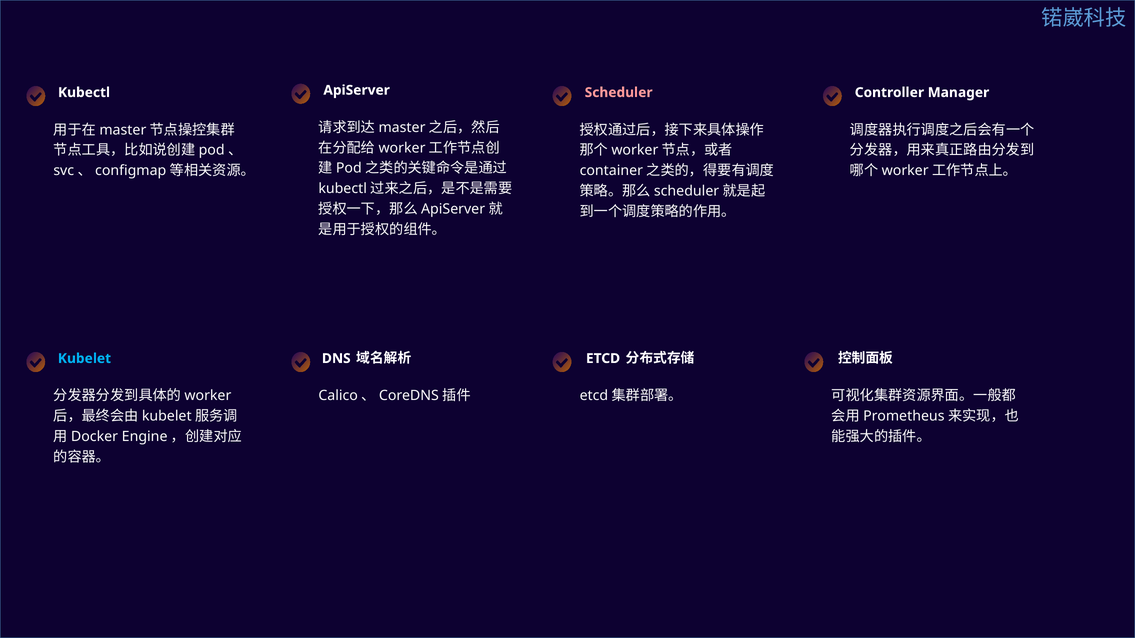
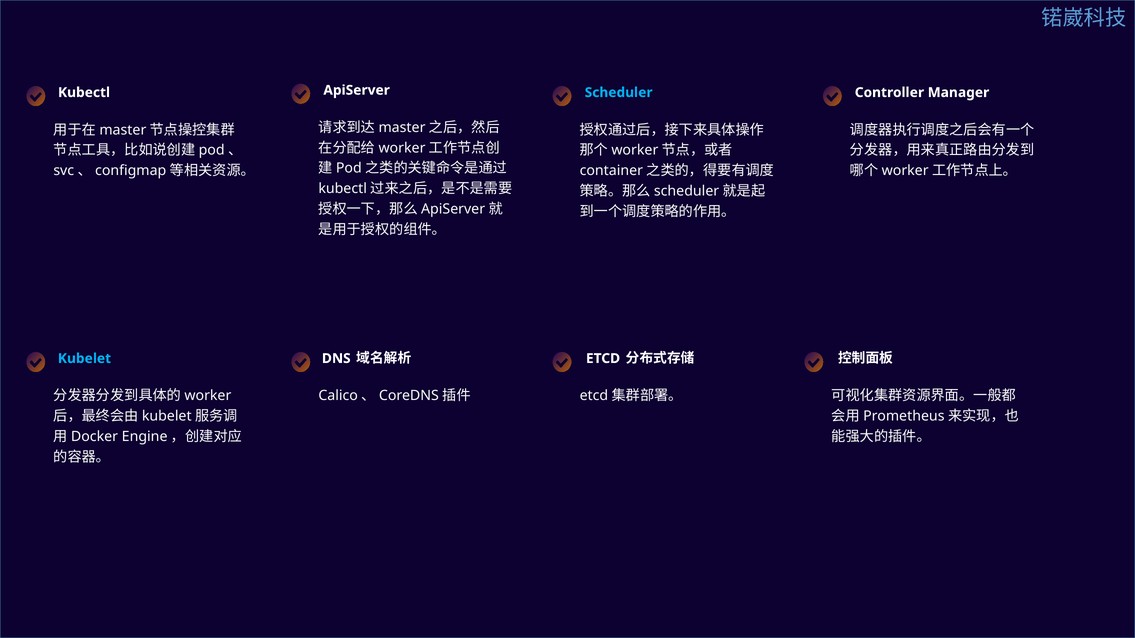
Scheduler colour: pink -> light blue (619, 93)
